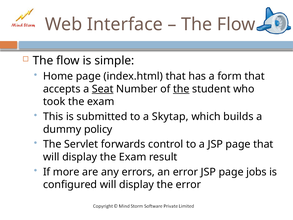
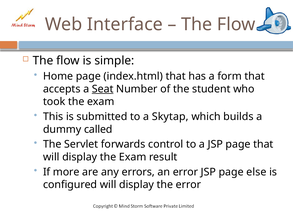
the underline: present -> none (181, 89)
policy: policy -> called (98, 129)
jobs: jobs -> else (256, 172)
